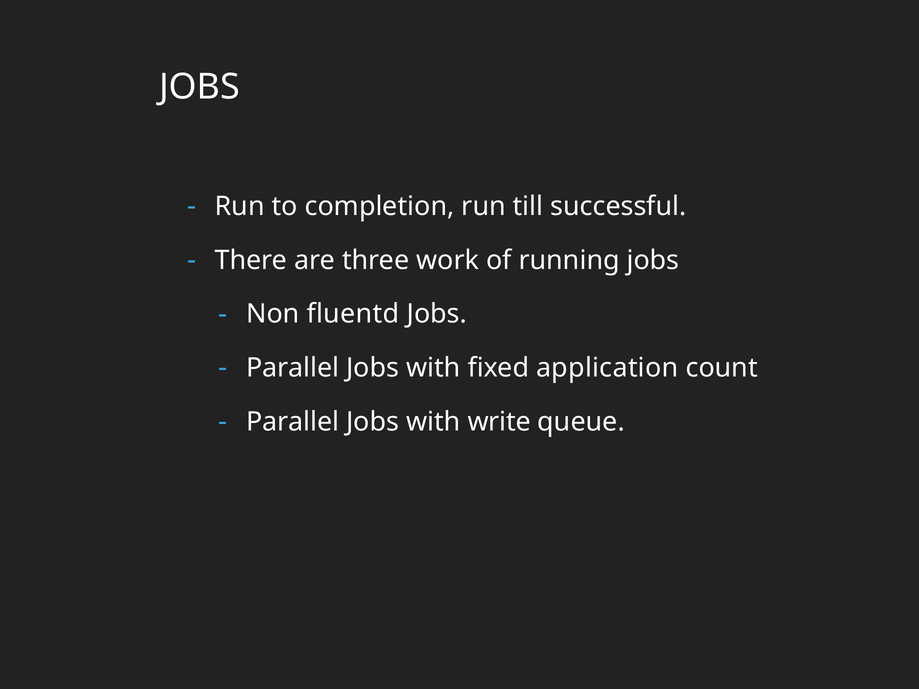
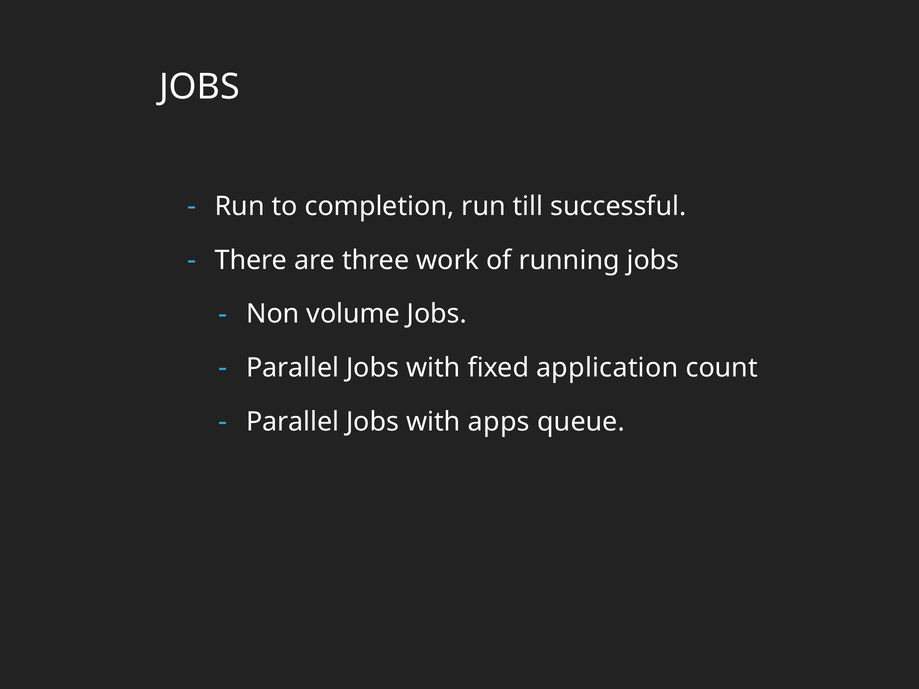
fluentd: fluentd -> volume (353, 314)
write: write -> apps (499, 422)
